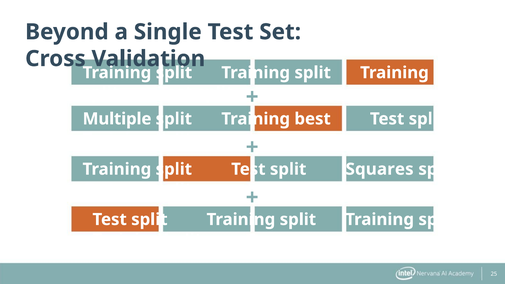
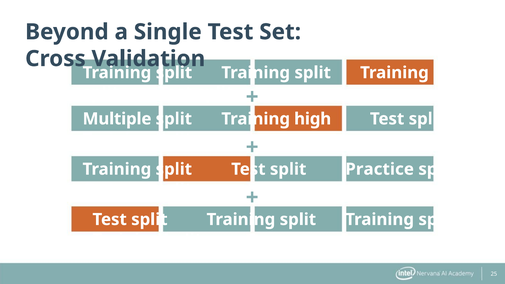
best: best -> high (313, 119)
Squares: Squares -> Practice (380, 169)
